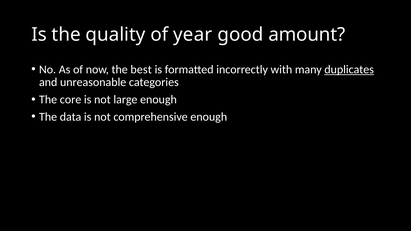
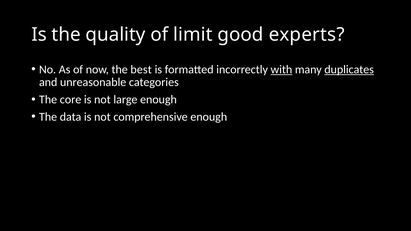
year: year -> limit (193, 35)
amount: amount -> experts (307, 35)
with underline: none -> present (281, 69)
